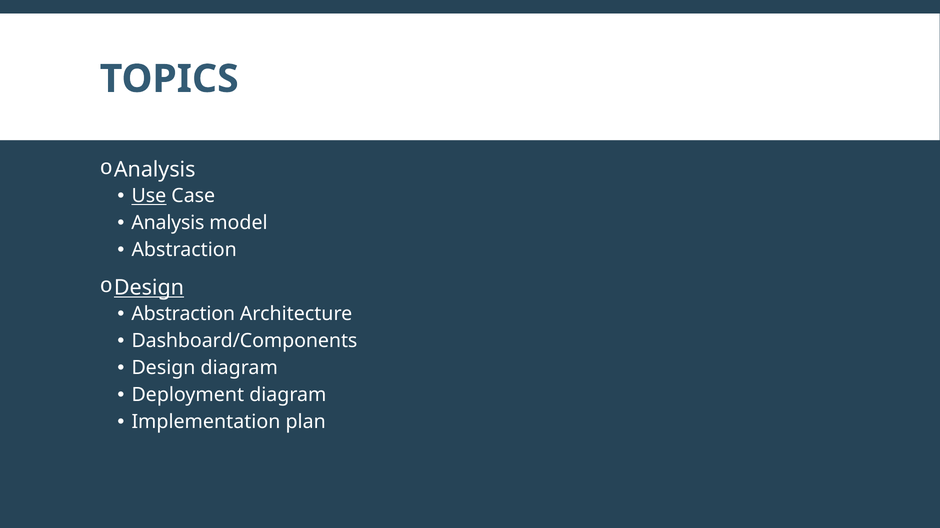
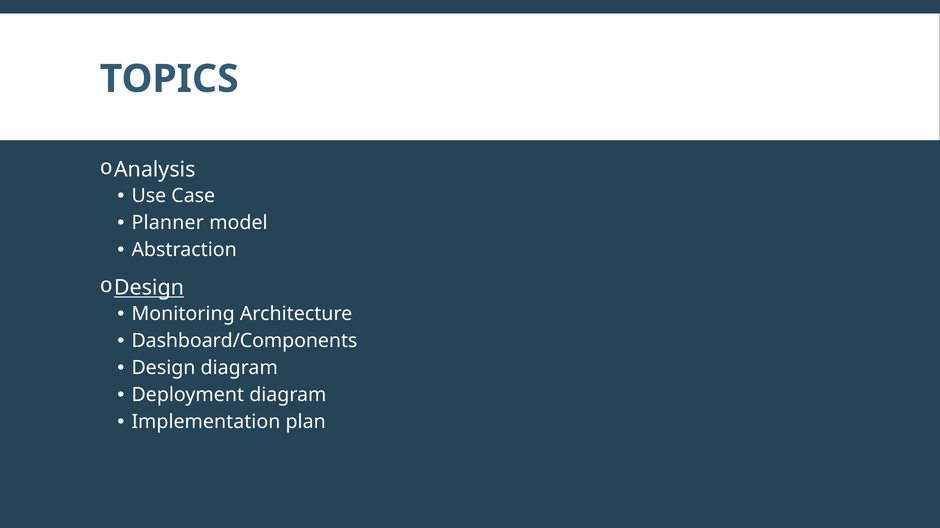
Use underline: present -> none (149, 196)
Analysis: Analysis -> Planner (168, 223)
Abstraction: Abstraction -> Monitoring (183, 314)
